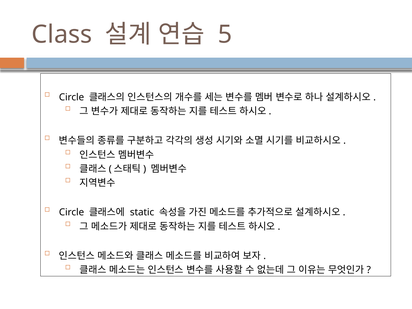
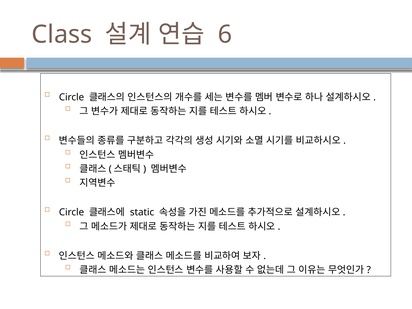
5: 5 -> 6 (225, 34)
